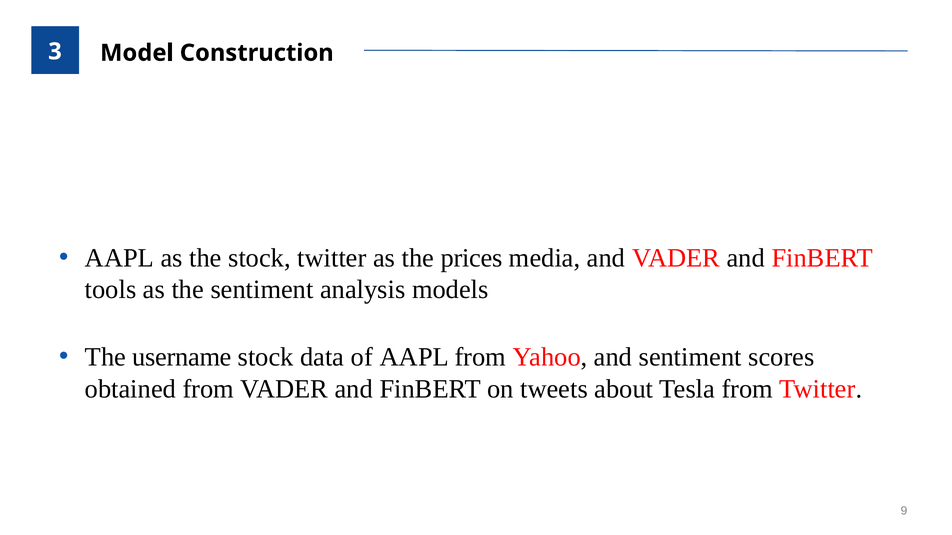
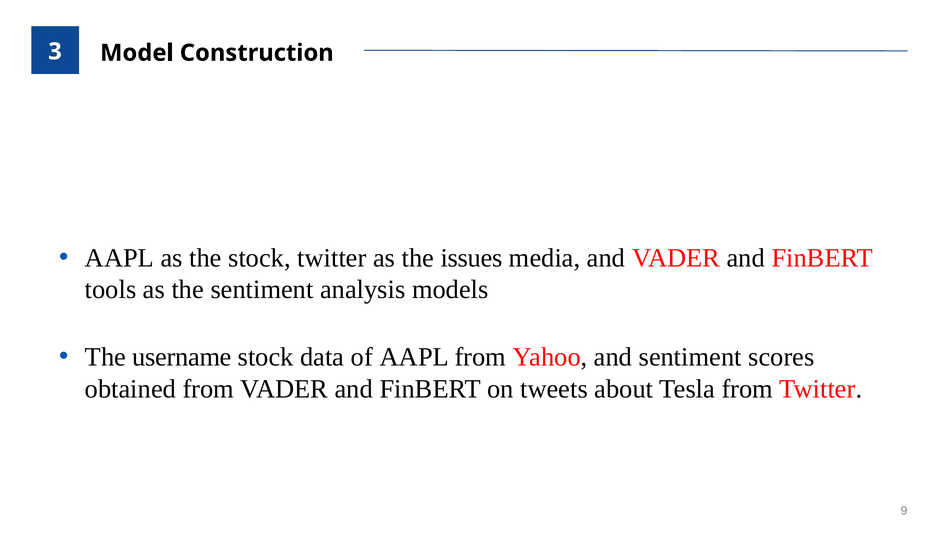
prices: prices -> issues (472, 258)
